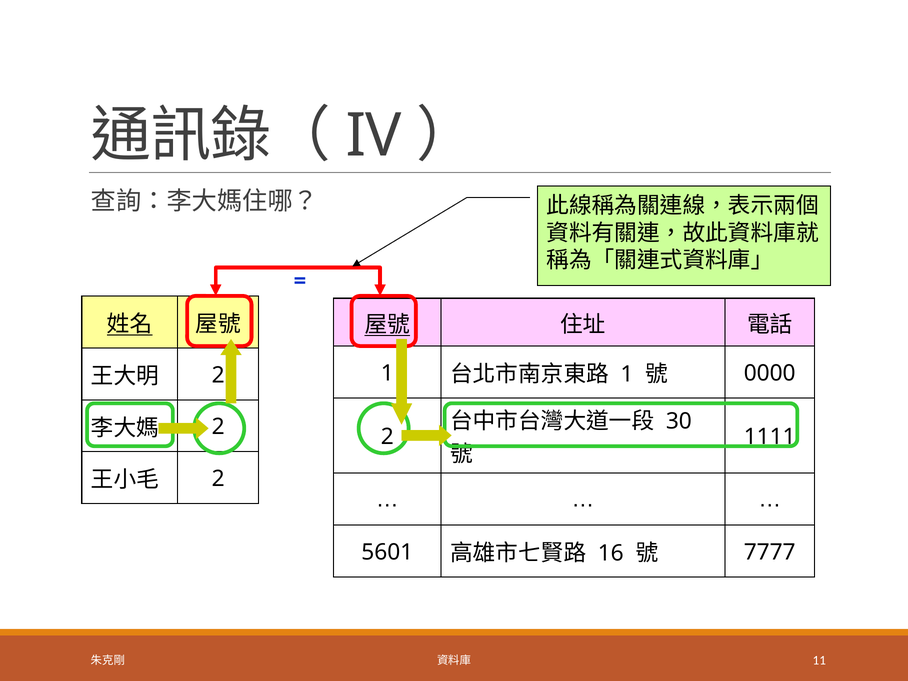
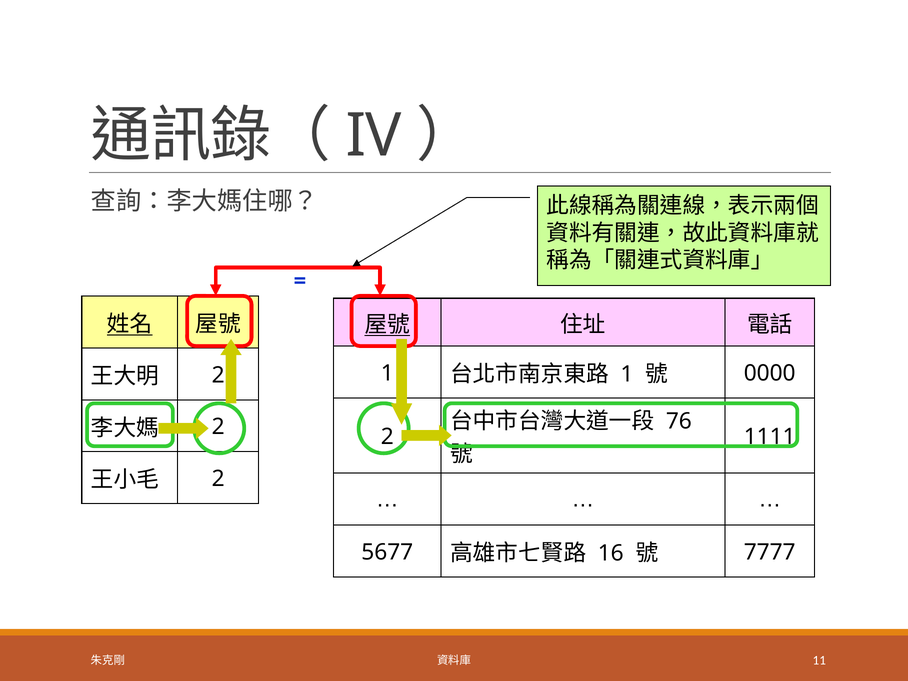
30: 30 -> 76 (679, 421)
5601: 5601 -> 5677 (387, 552)
